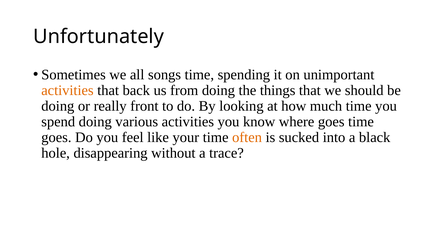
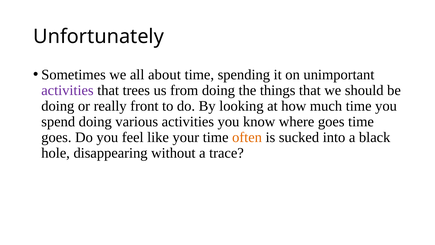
songs: songs -> about (164, 75)
activities colour: orange -> purple (67, 90)
back: back -> trees (136, 90)
